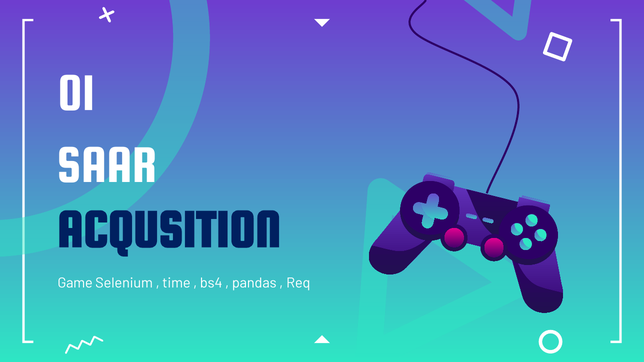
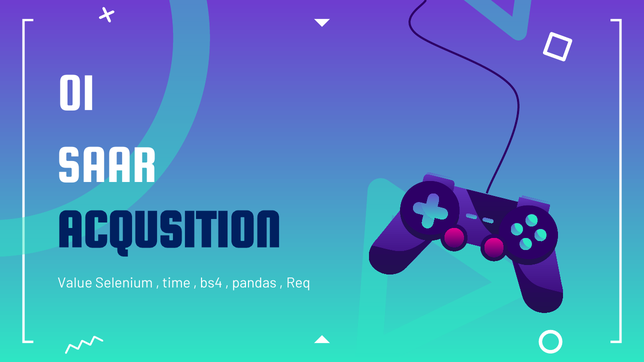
Game: Game -> Value (75, 283)
